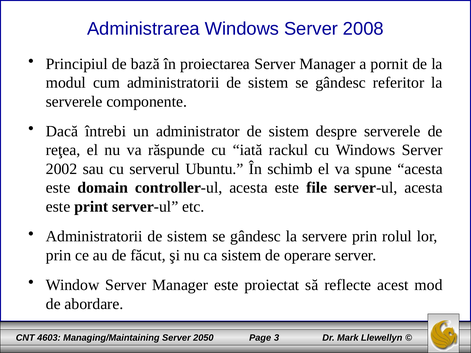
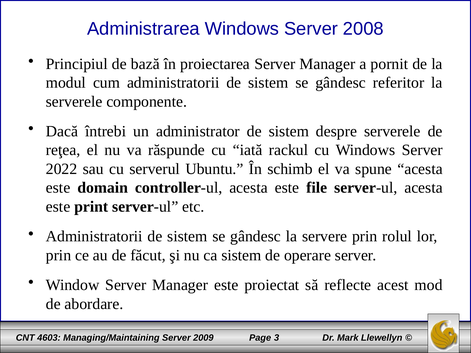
2002: 2002 -> 2022 (62, 169)
2050: 2050 -> 2009 (203, 338)
